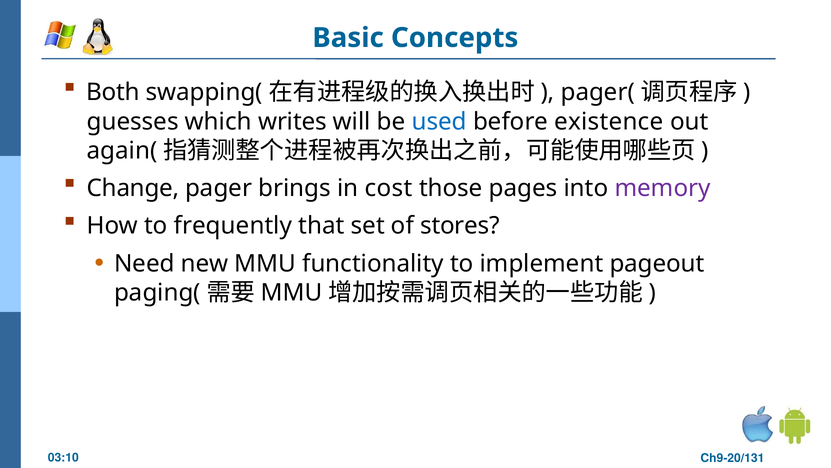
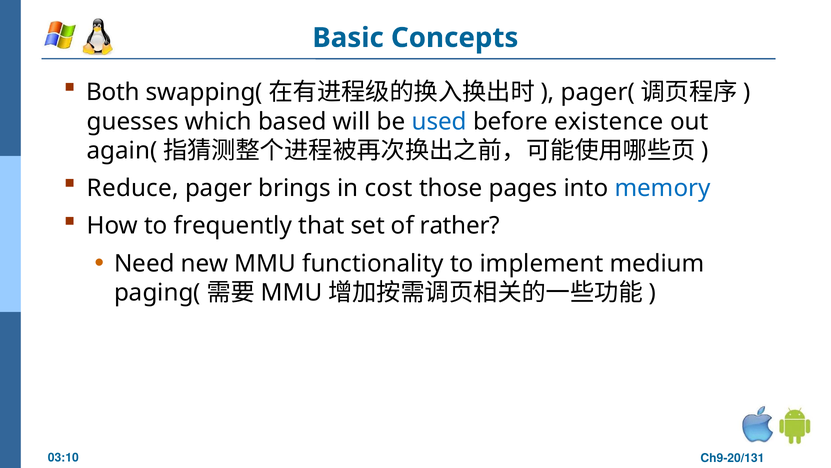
writes: writes -> based (292, 121)
Change: Change -> Reduce (133, 188)
memory colour: purple -> blue (663, 188)
stores: stores -> rather (460, 226)
pageout: pageout -> medium (657, 263)
